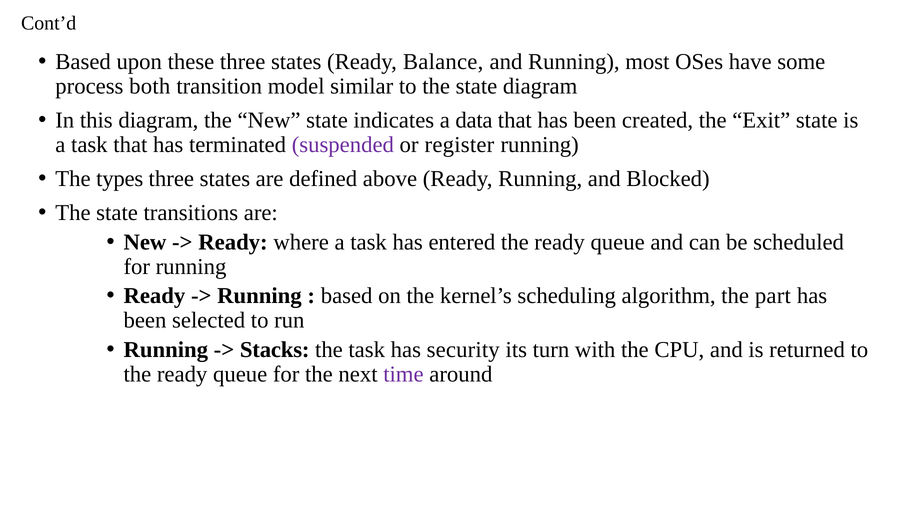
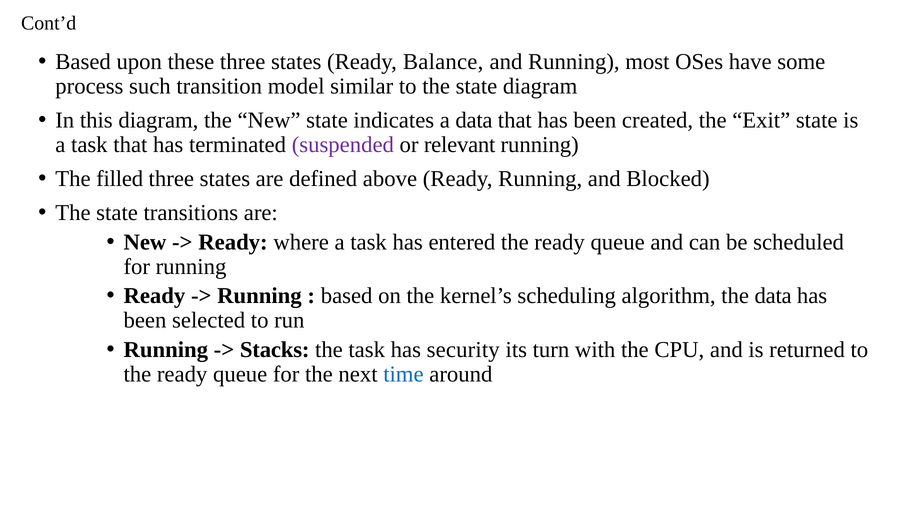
both: both -> such (150, 86)
register: register -> relevant (460, 145)
types: types -> filled (120, 179)
the part: part -> data (773, 296)
time colour: purple -> blue (403, 374)
